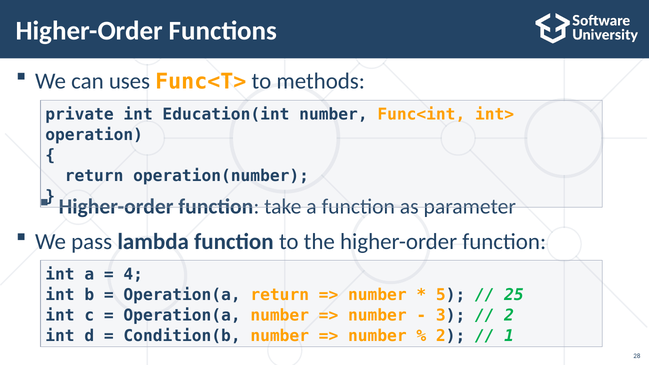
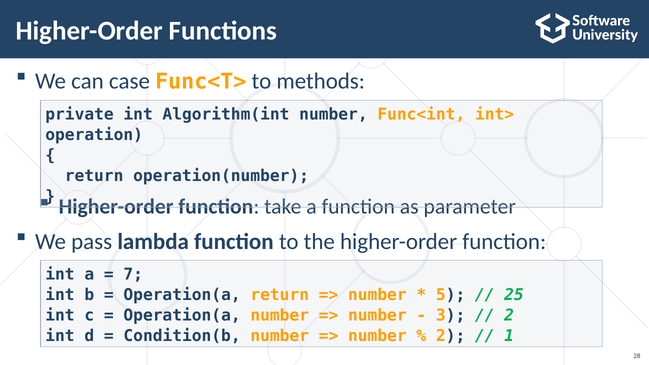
uses: uses -> case (129, 81)
Education(int: Education(int -> Algorithm(int (226, 114)
4: 4 -> 7 (133, 275)
